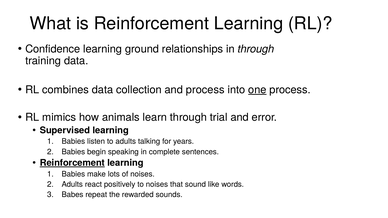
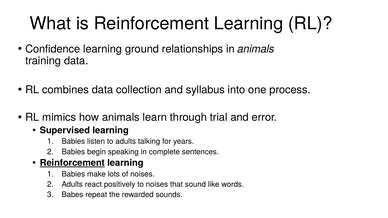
in through: through -> animals (256, 49)
and process: process -> syllabus (205, 90)
one underline: present -> none (257, 90)
